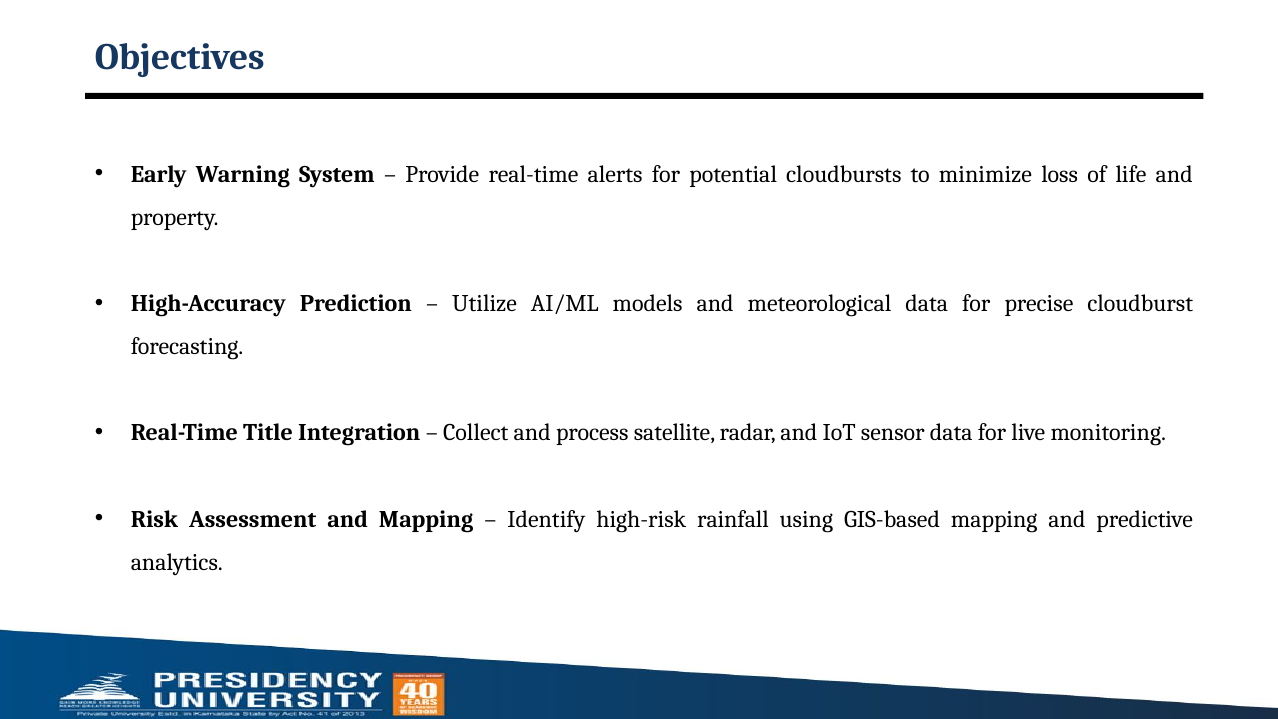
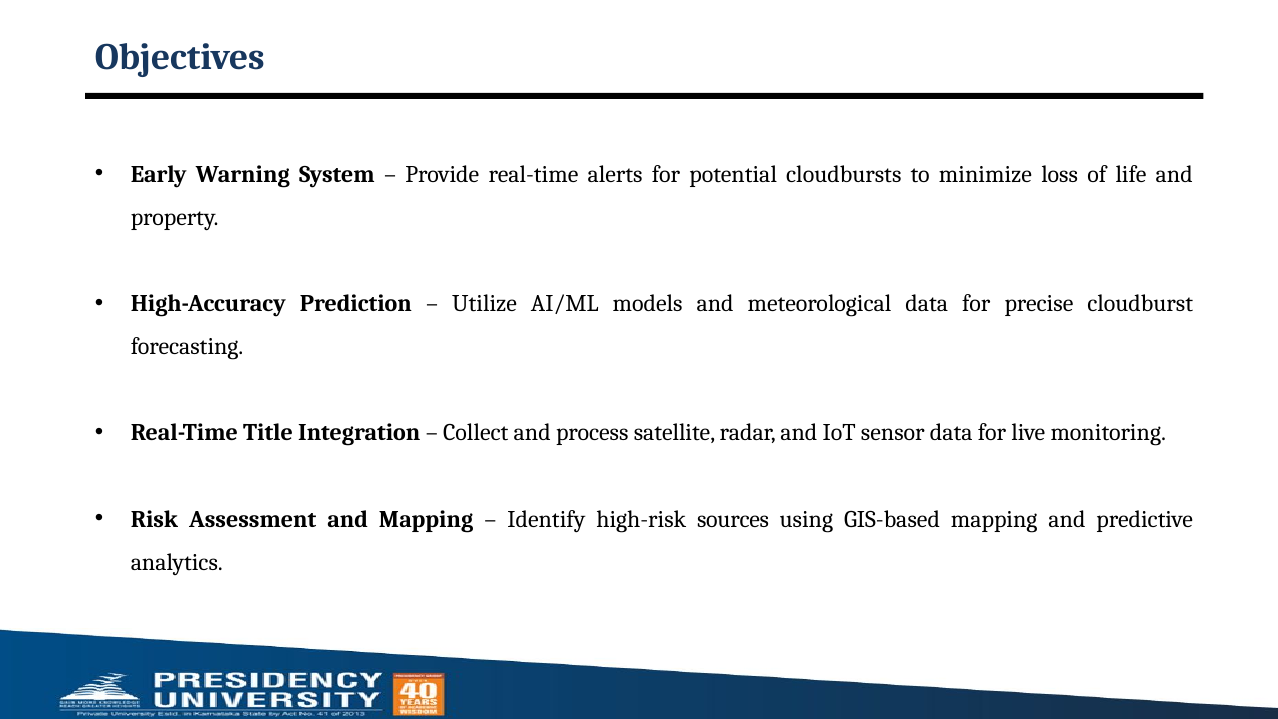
rainfall: rainfall -> sources (733, 519)
